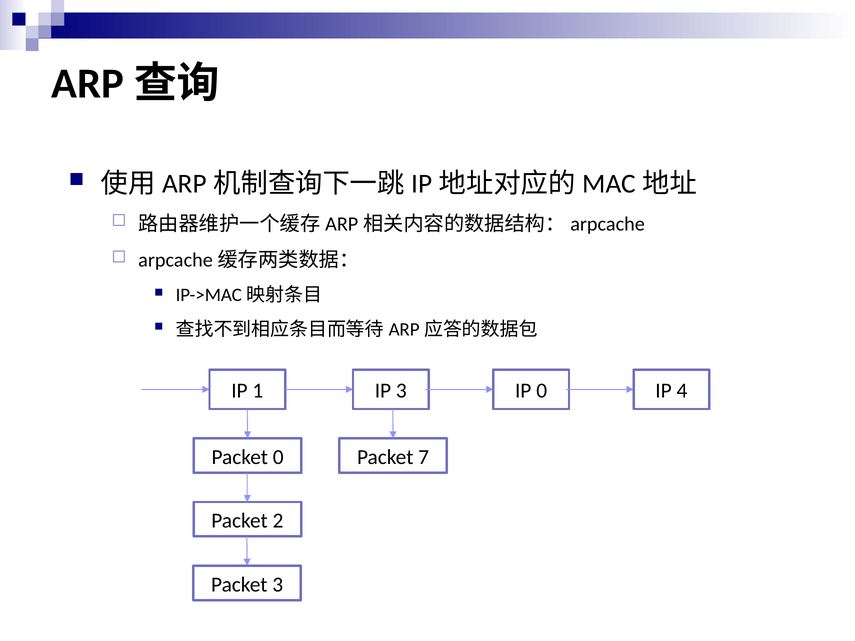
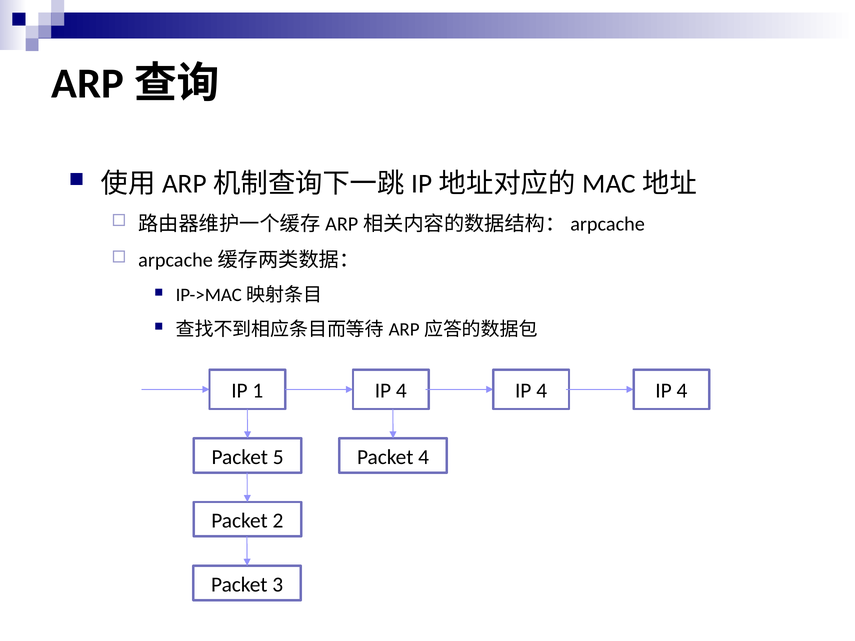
1 IP 3: 3 -> 4 (401, 391)
0: 0 -> 4 (542, 391)
Packet 0: 0 -> 5 (278, 457)
Packet 7: 7 -> 4 (424, 457)
